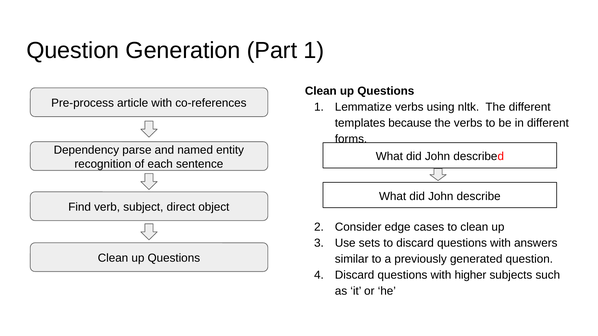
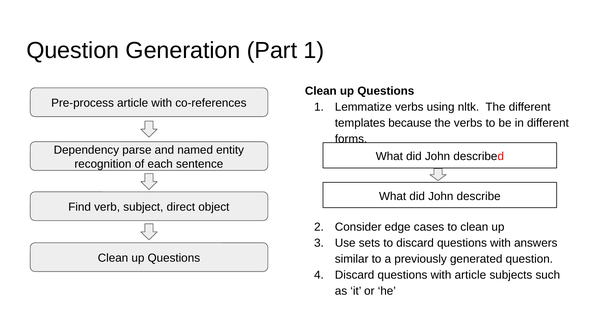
with higher: higher -> article (470, 275)
